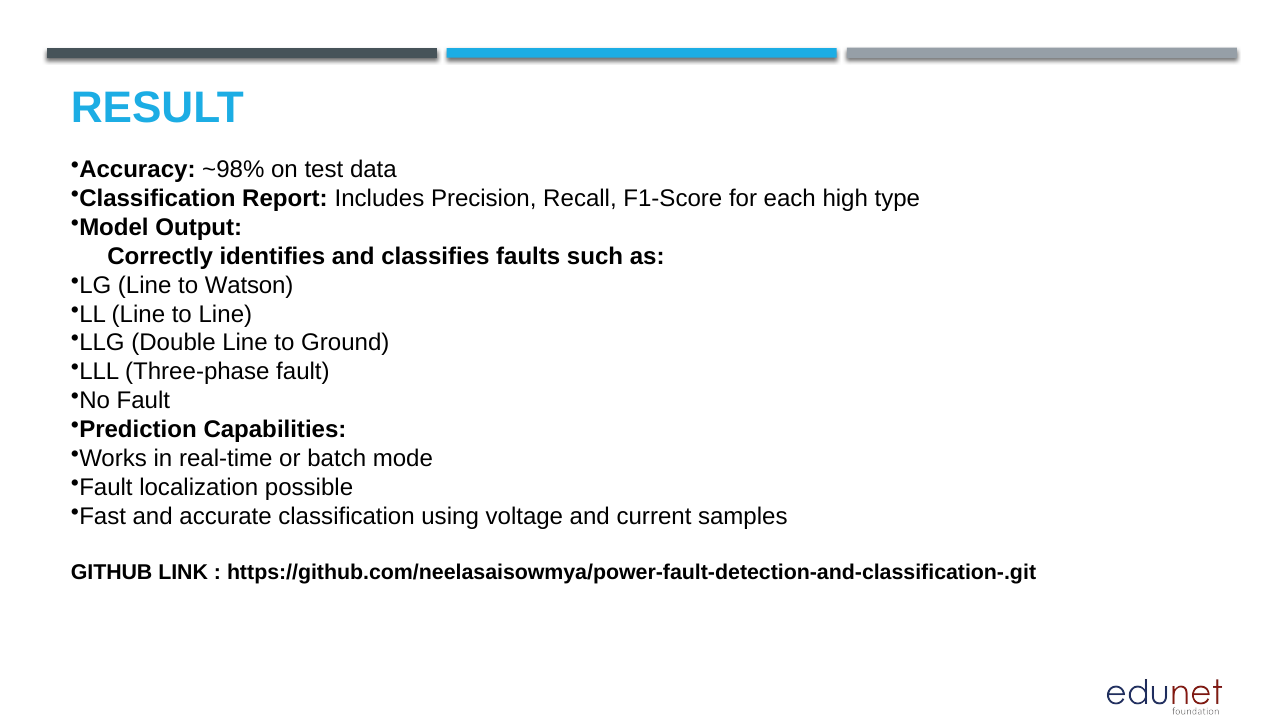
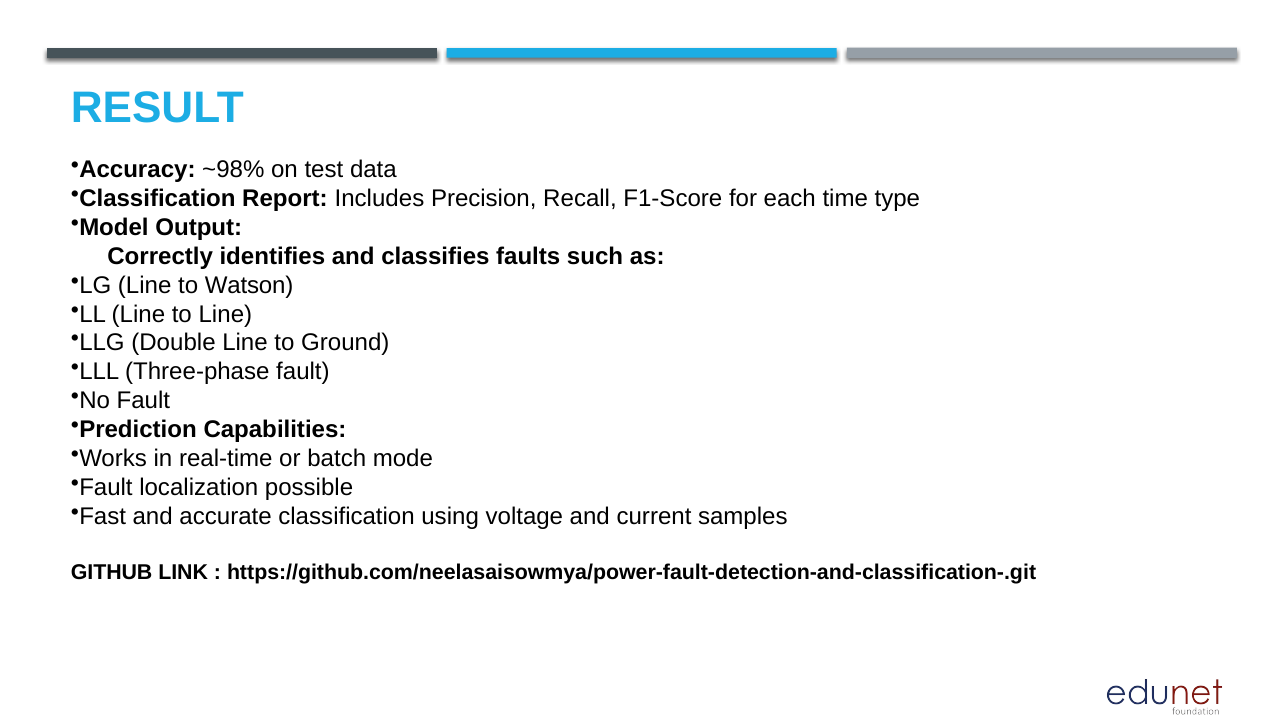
high: high -> time (845, 199)
